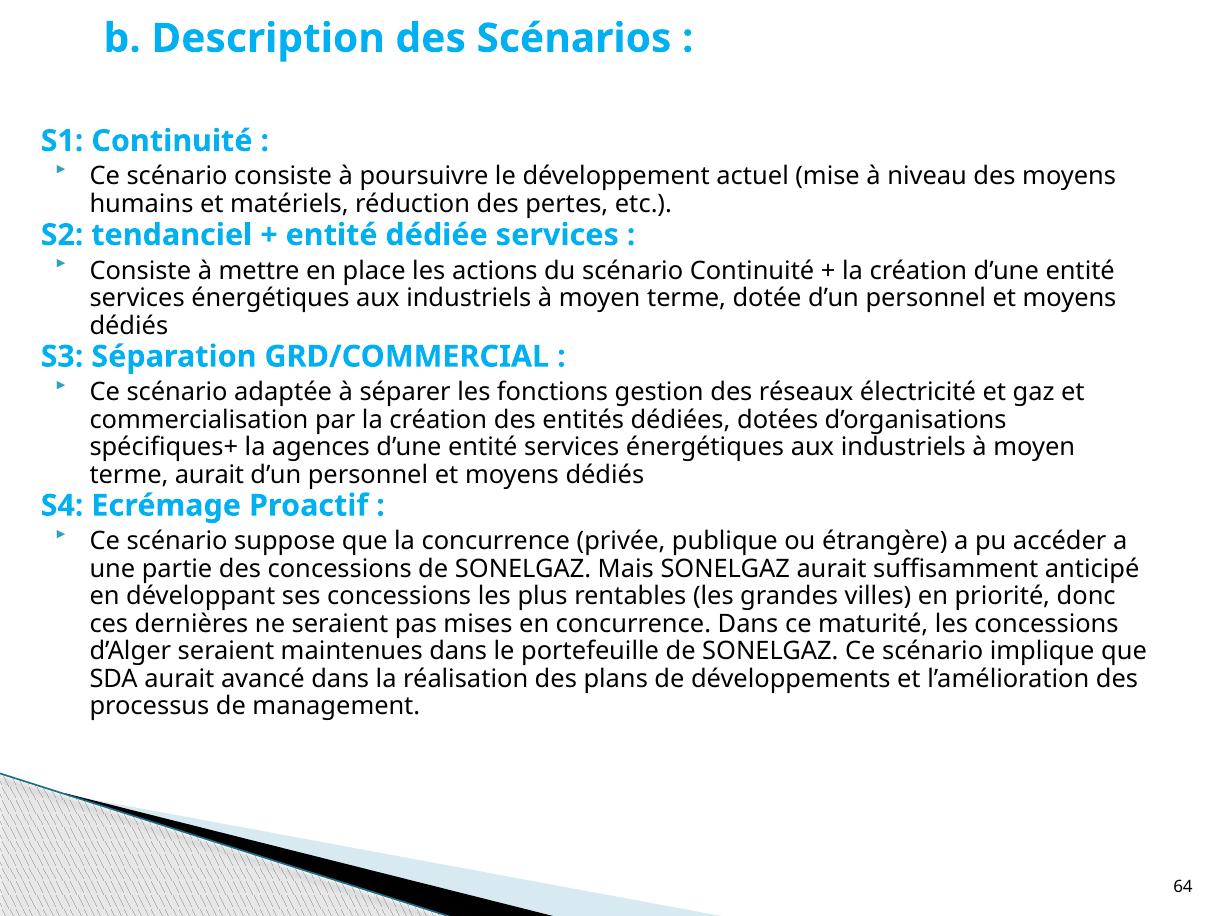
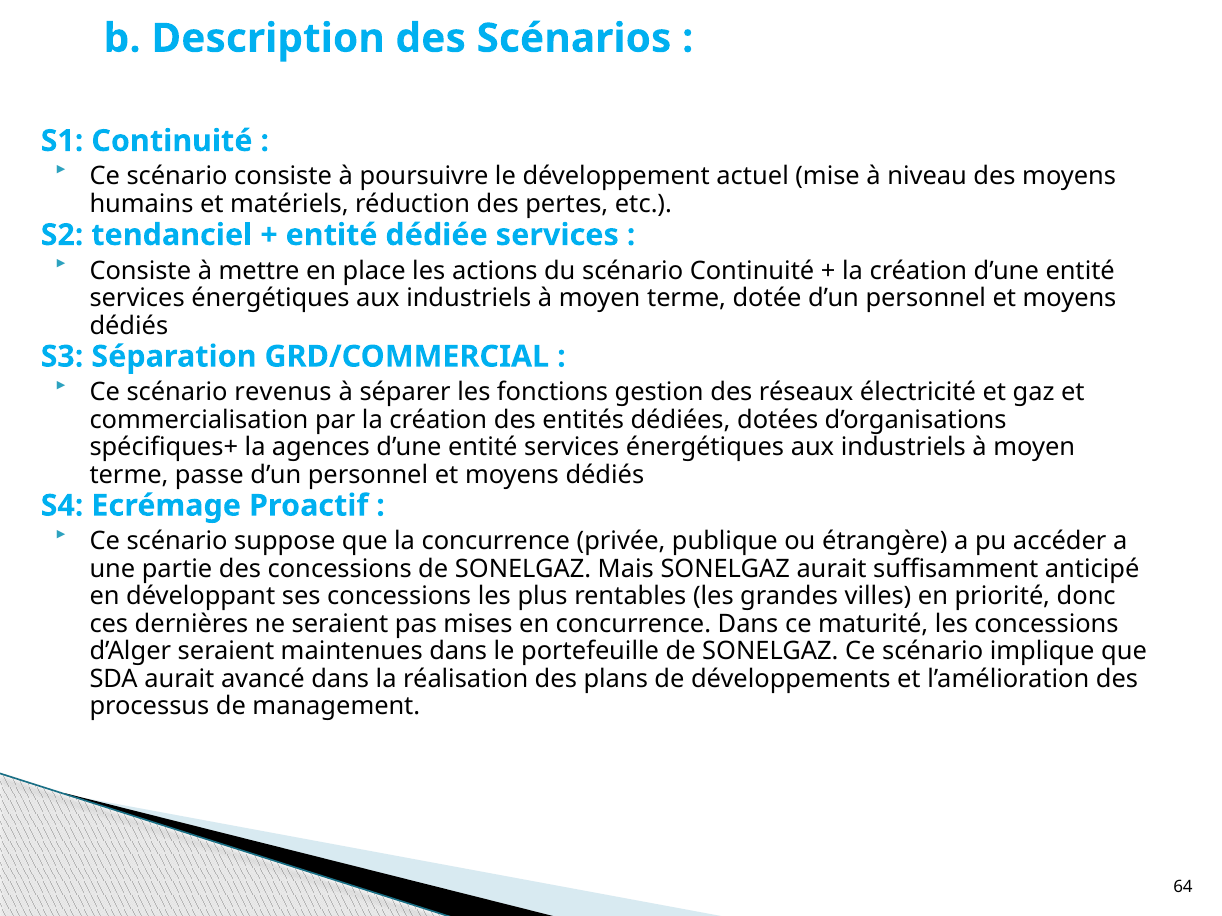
adaptée: adaptée -> revenus (283, 392)
terme aurait: aurait -> passe (209, 475)
